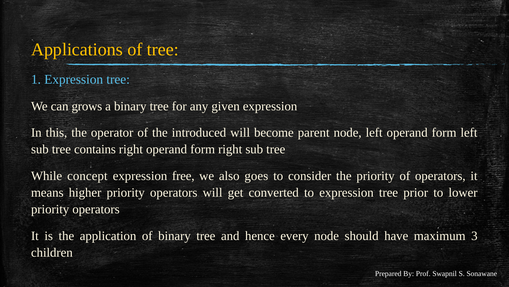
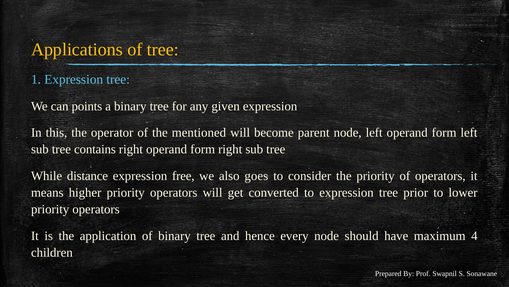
grows: grows -> points (87, 106)
introduced: introduced -> mentioned (199, 132)
concept: concept -> distance (87, 175)
3: 3 -> 4 (474, 235)
